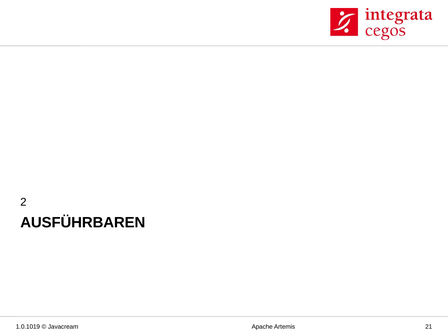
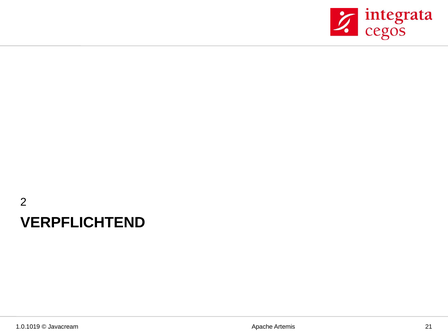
AUSFÜHRBAREN: AUSFÜHRBAREN -> VERPFLICHTEND (83, 223)
